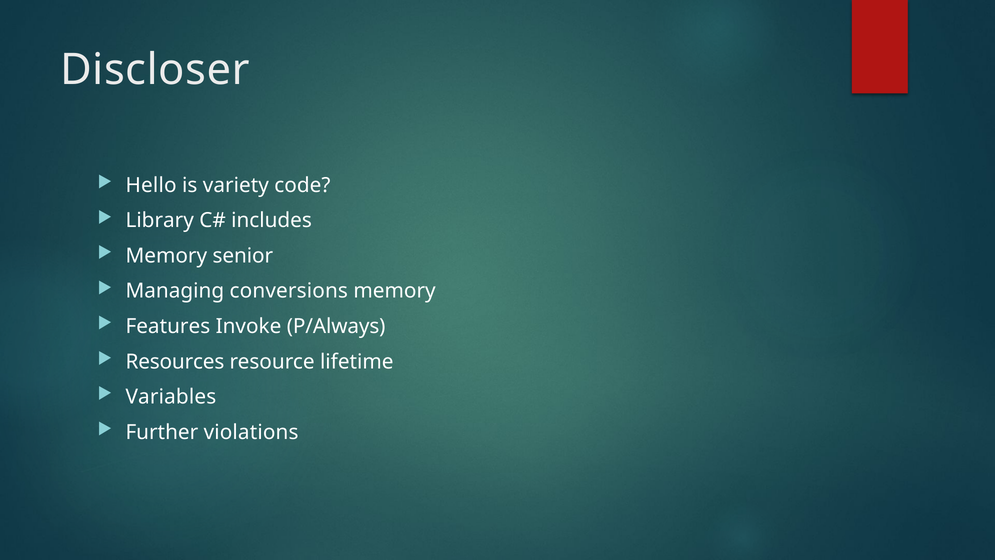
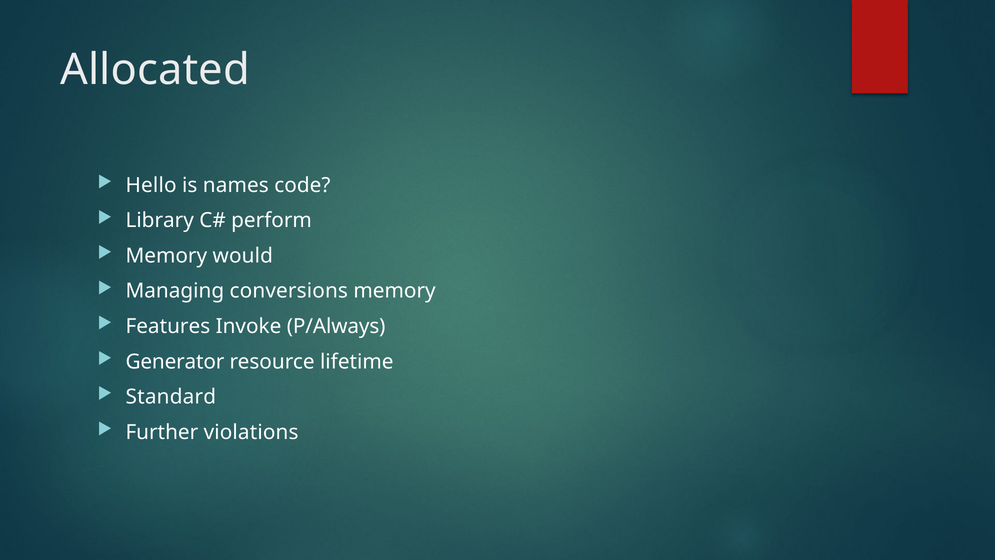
Discloser: Discloser -> Allocated (155, 70)
variety: variety -> names (236, 185)
includes: includes -> perform (272, 220)
senior: senior -> would (243, 256)
Resources: Resources -> Generator (175, 361)
Variables: Variables -> Standard (171, 397)
